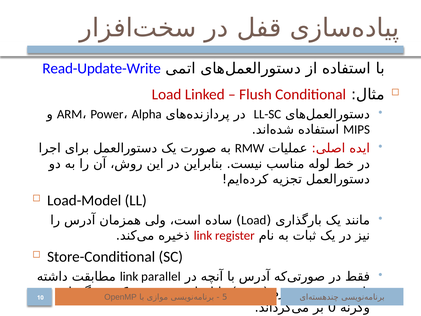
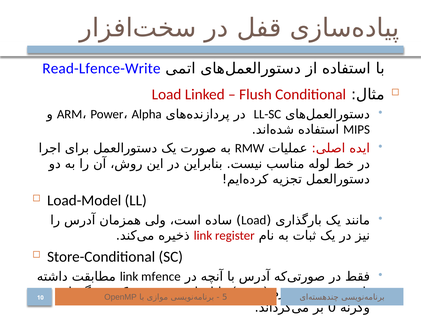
Read-Update-Write: Read-Update-Write -> Read-Lfence-Write (101, 68)
parallel: parallel -> mfence (161, 276)
